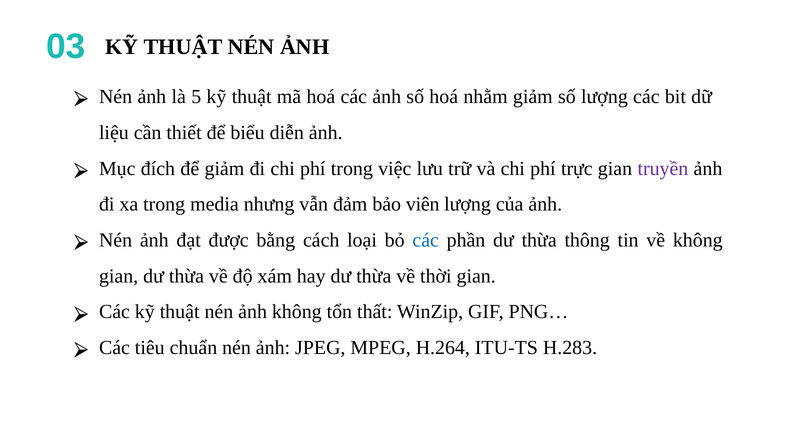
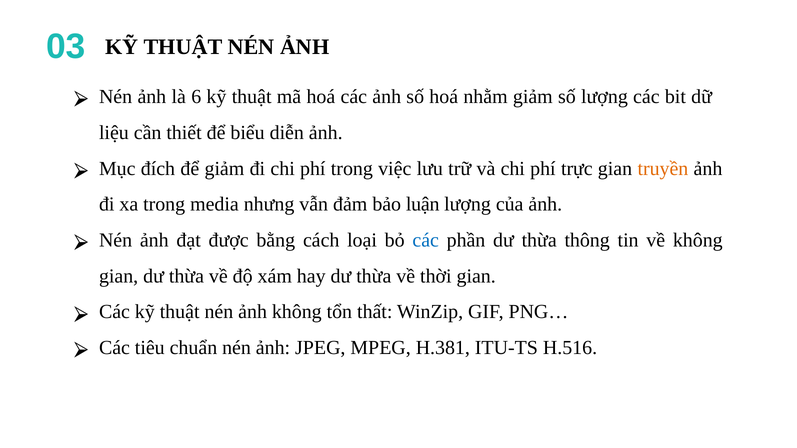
5: 5 -> 6 (196, 97)
truyền colour: purple -> orange (663, 169)
viên: viên -> luận (423, 204)
H.264: H.264 -> H.381 (443, 348)
H.283: H.283 -> H.516 (570, 348)
